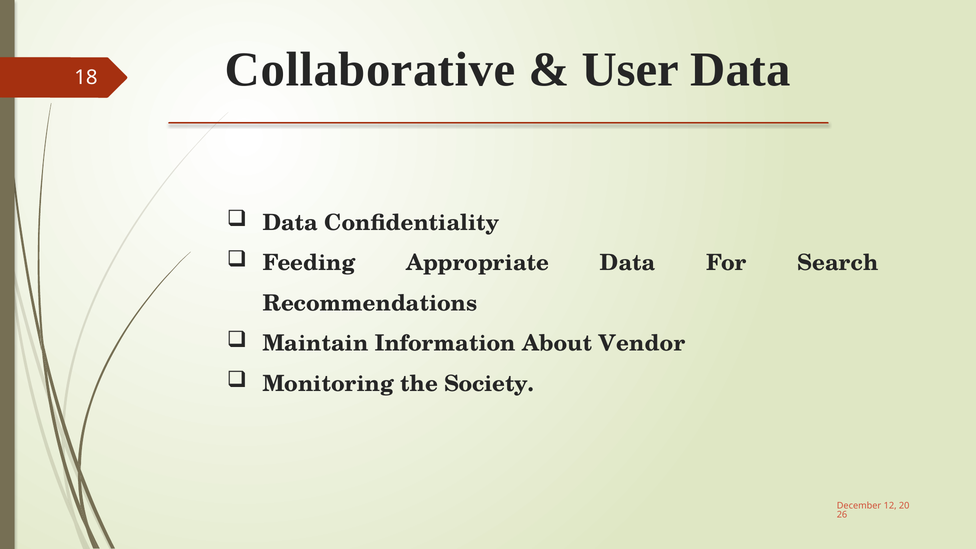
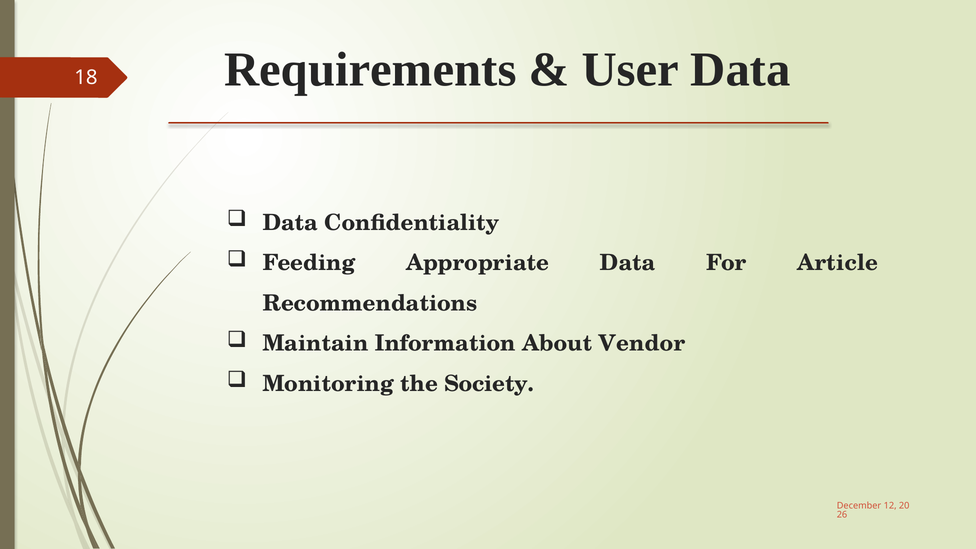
Collaborative: Collaborative -> Requirements (370, 70)
Search: Search -> Article (838, 263)
